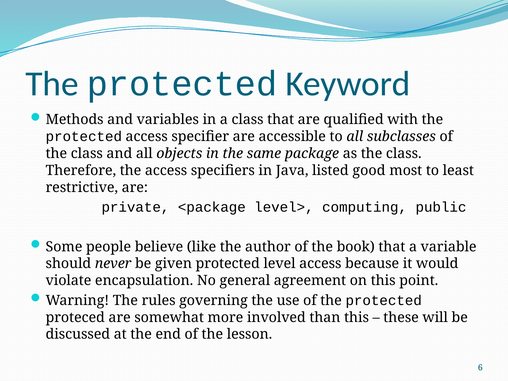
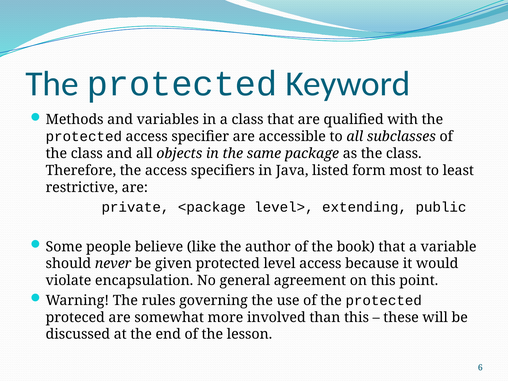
good: good -> form (369, 170)
computing: computing -> extending (365, 207)
